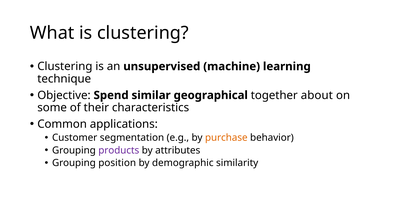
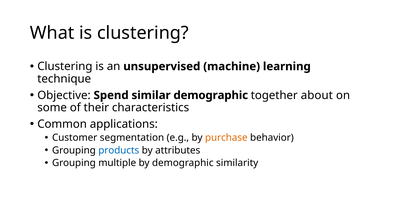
similar geographical: geographical -> demographic (211, 95)
products colour: purple -> blue (119, 150)
position: position -> multiple (117, 163)
